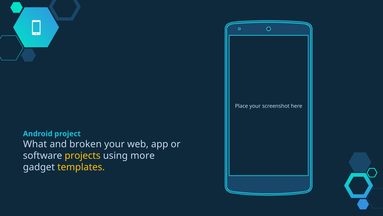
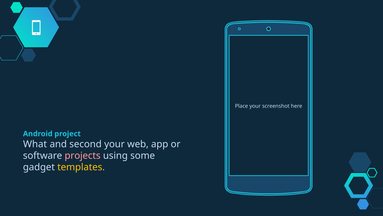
broken: broken -> second (86, 144)
projects colour: yellow -> pink (83, 155)
more: more -> some (143, 155)
